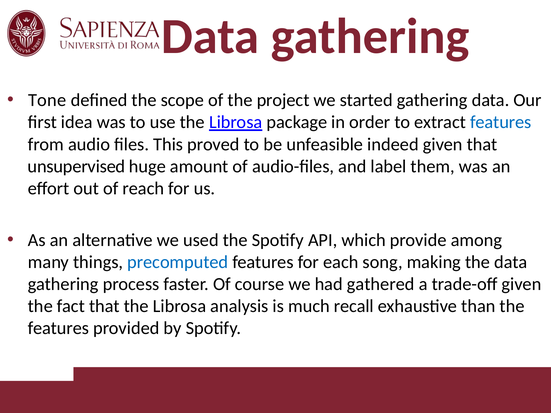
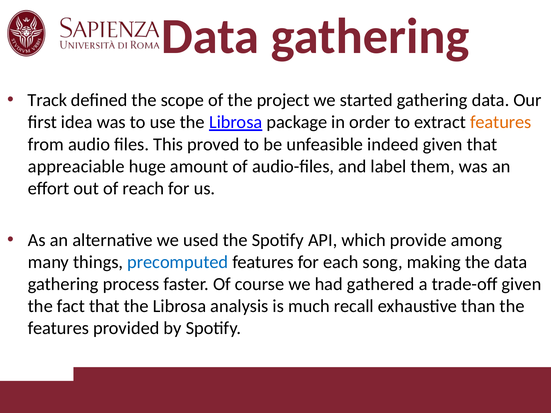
Tone: Tone -> Track (47, 100)
features colour: blue -> orange (501, 122)
unsupervised: unsupervised -> appreaciable (76, 167)
